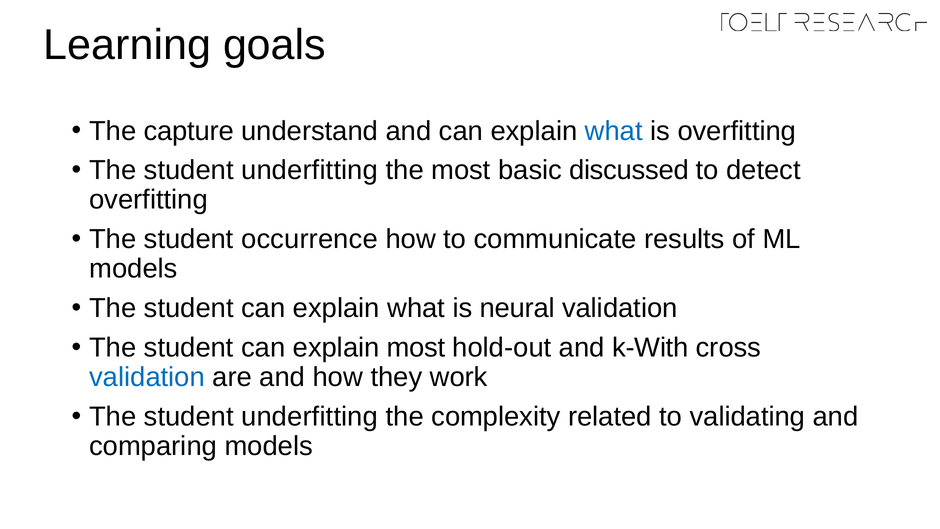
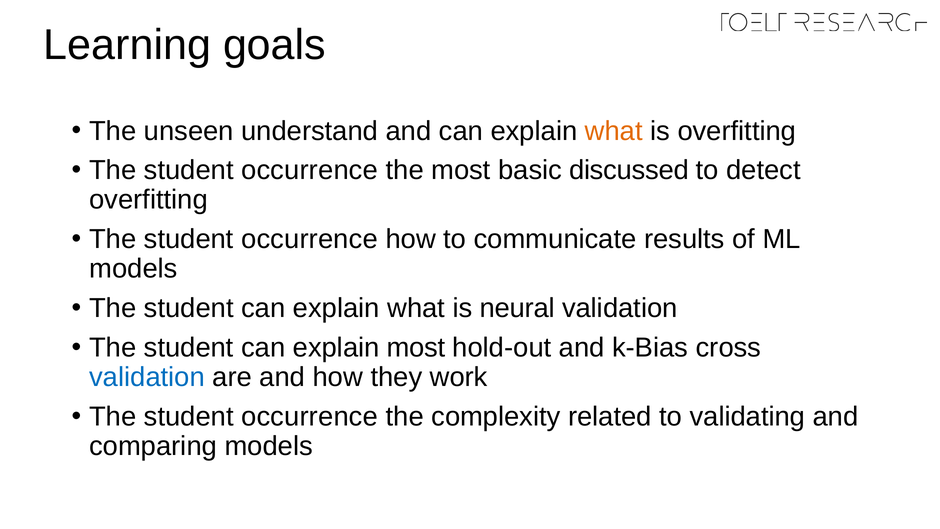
capture: capture -> unseen (189, 131)
what colour: blue -> orange (614, 131)
underfitting: underfitting -> occurrence (310, 170)
k-With: k-With -> k-Bias (650, 347)
underfitting: underfitting -> occurrence (310, 416)
